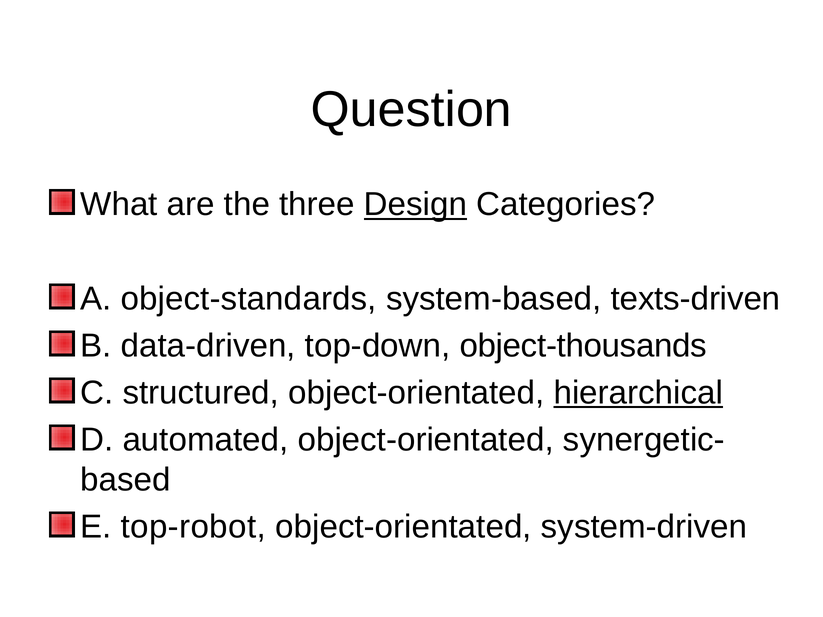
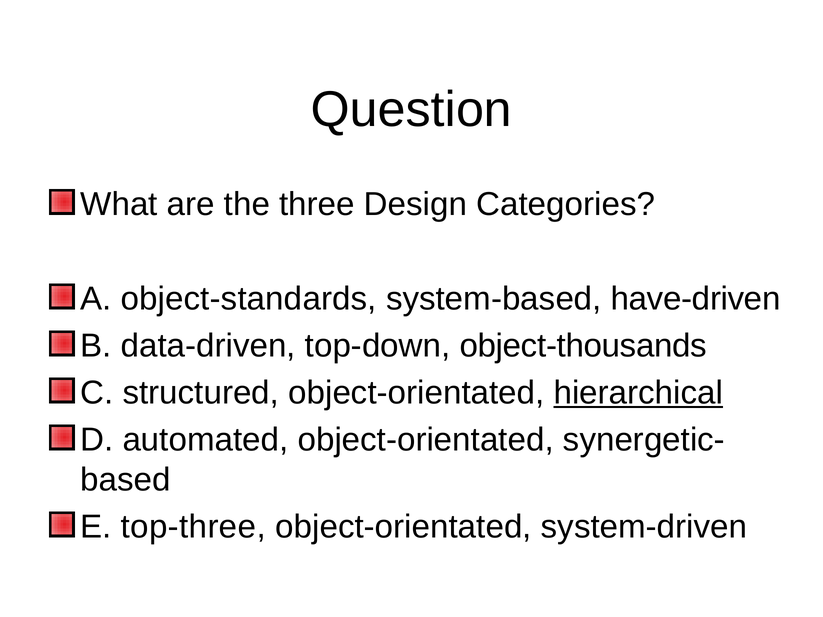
Design underline: present -> none (416, 205)
texts-driven: texts-driven -> have-driven (696, 299)
top-robot: top-robot -> top-three (193, 527)
